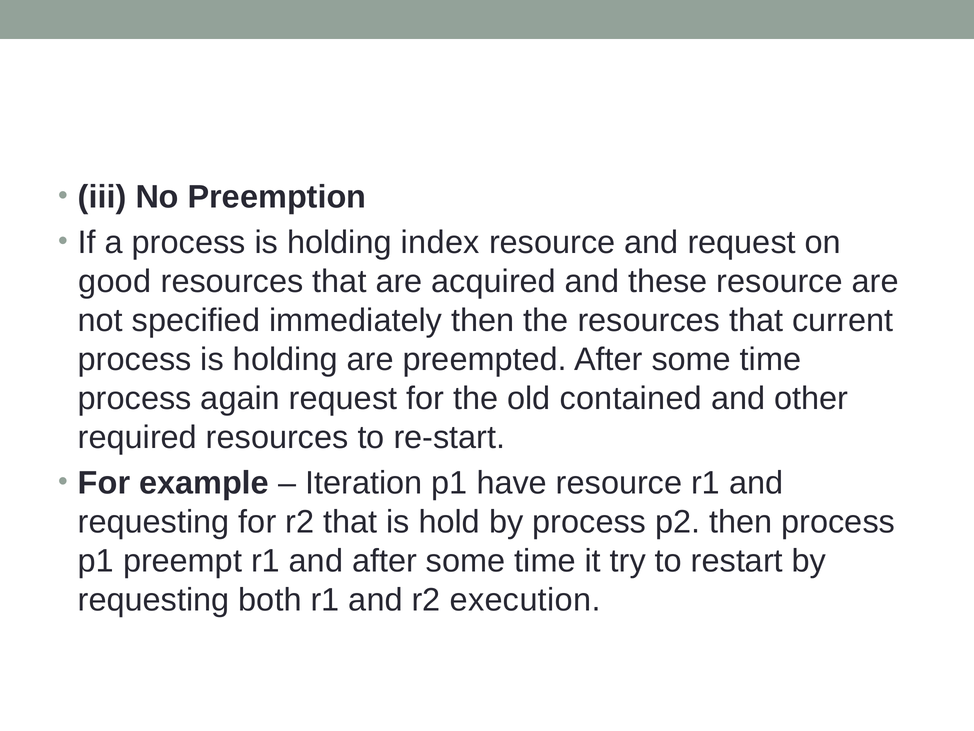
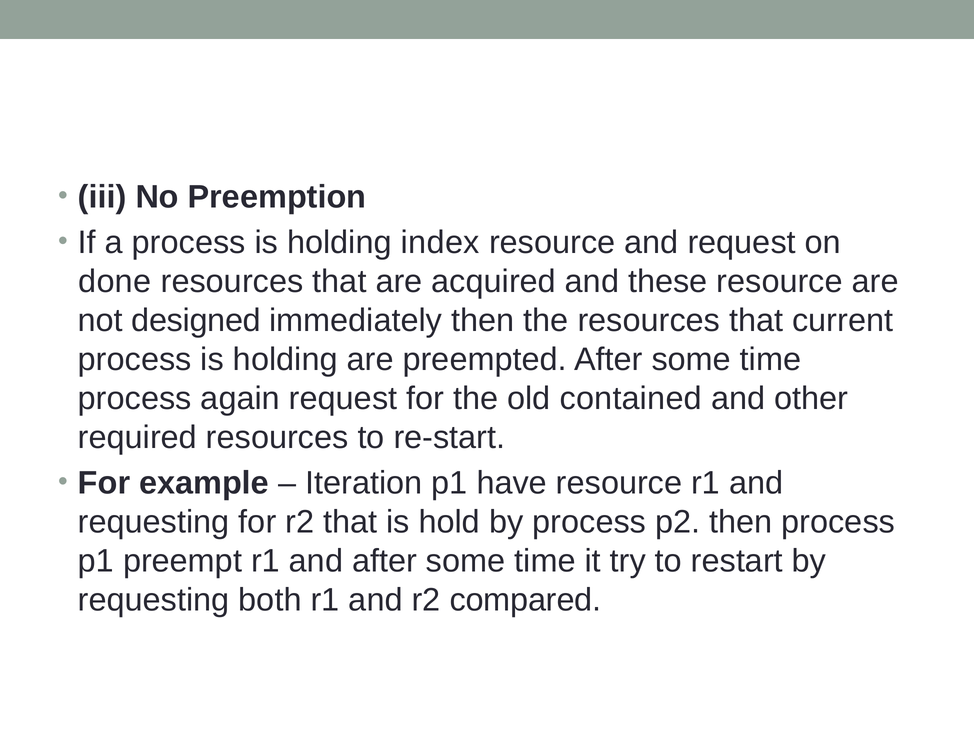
good: good -> done (115, 281)
specified: specified -> designed (196, 320)
execution: execution -> compared (525, 600)
